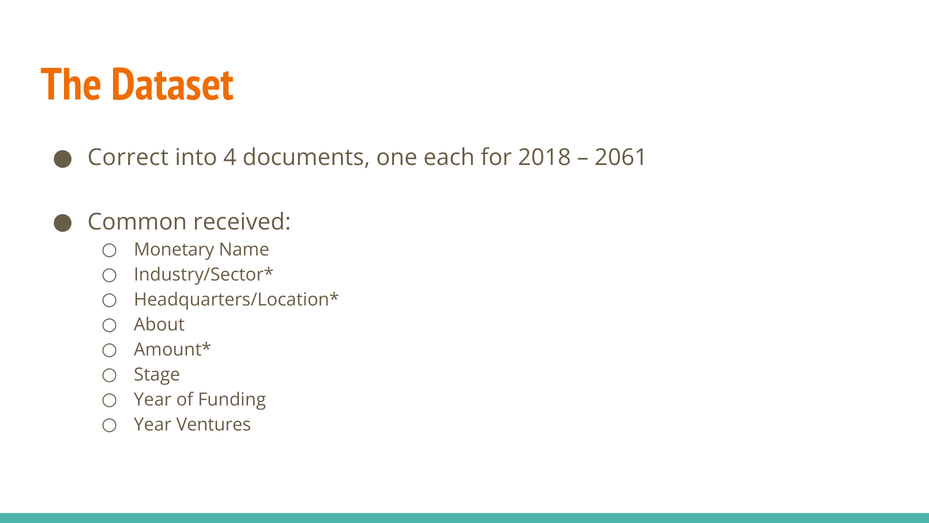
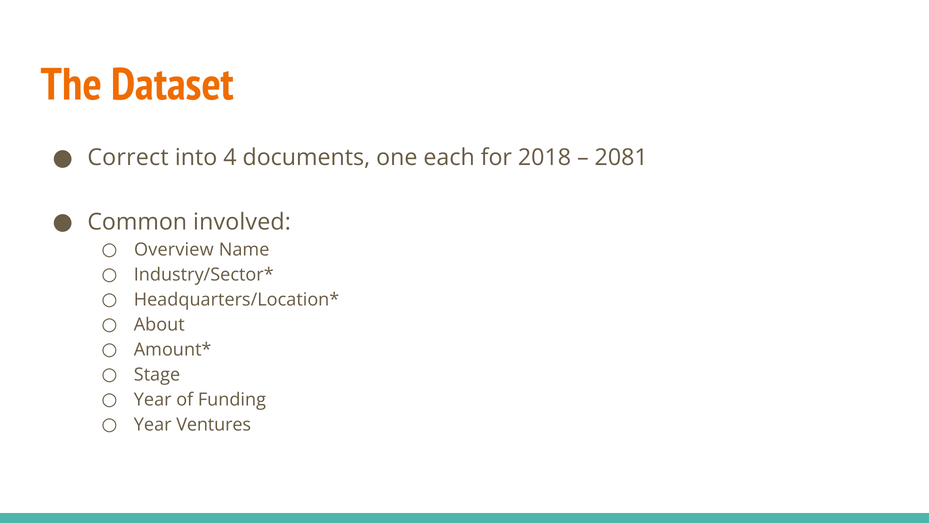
2061: 2061 -> 2081 (621, 158)
received: received -> involved (242, 222)
Monetary: Monetary -> Overview (174, 249)
